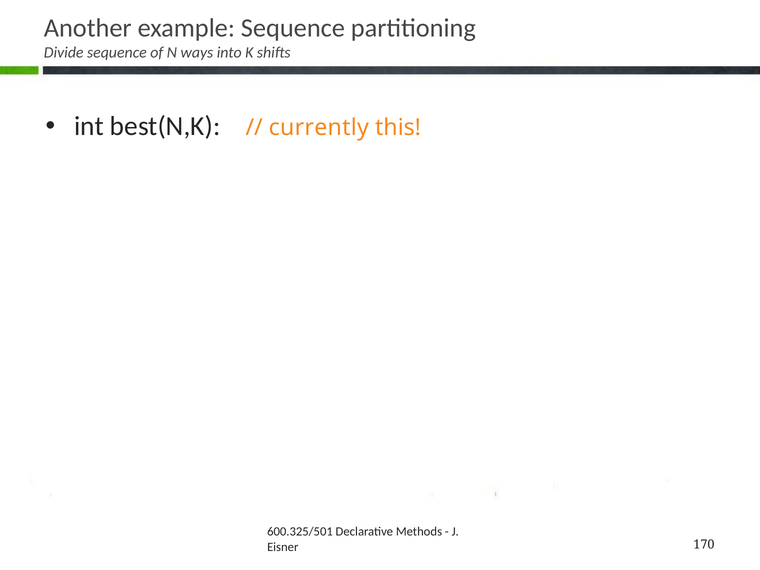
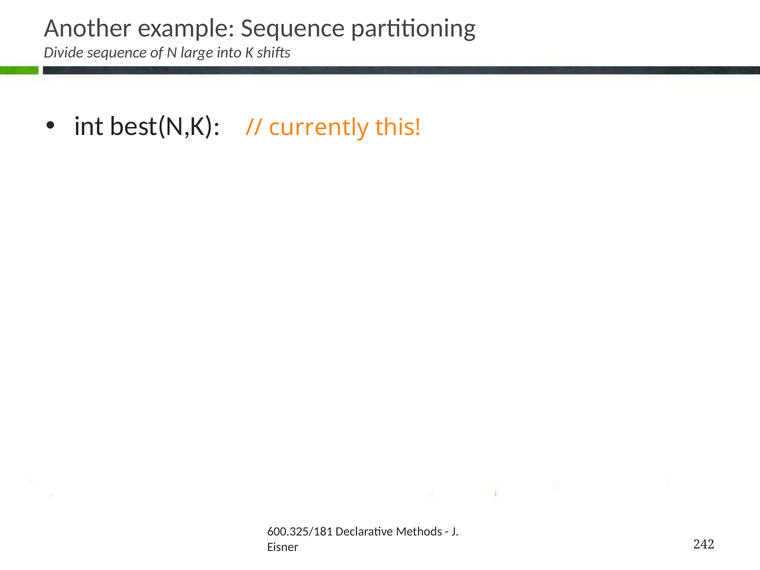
ways: ways -> large (197, 52)
600.325/501: 600.325/501 -> 600.325/181 (300, 532)
170: 170 -> 242 (704, 544)
